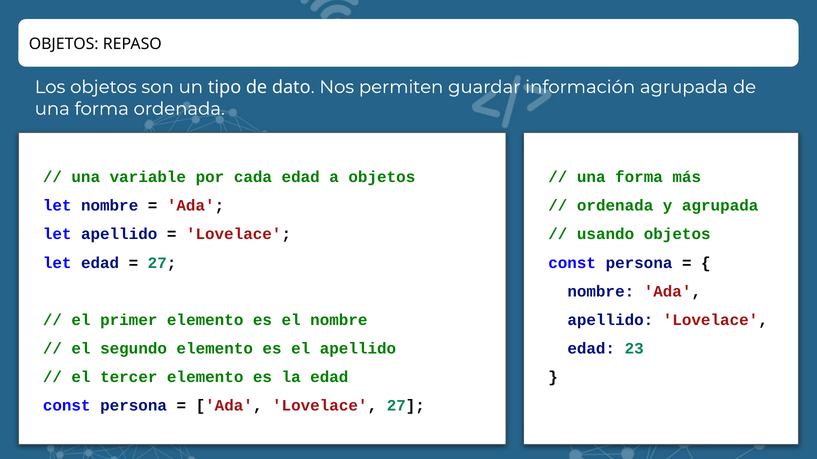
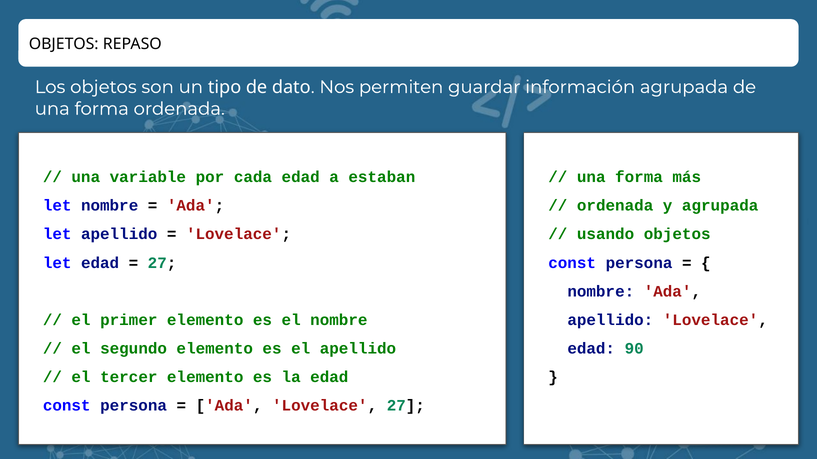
a objetos: objetos -> estaban (382, 177)
23: 23 -> 90 (634, 349)
